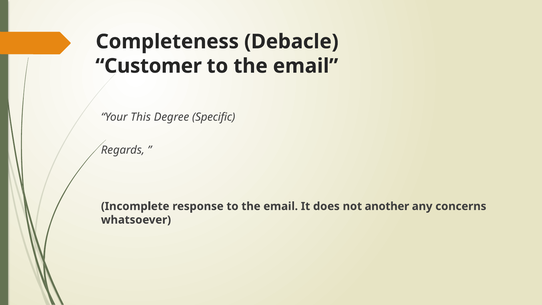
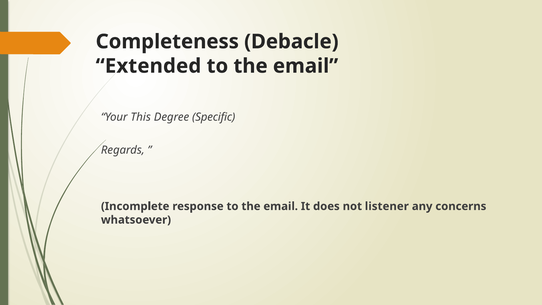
Customer: Customer -> Extended (148, 66)
another: another -> listener (387, 206)
